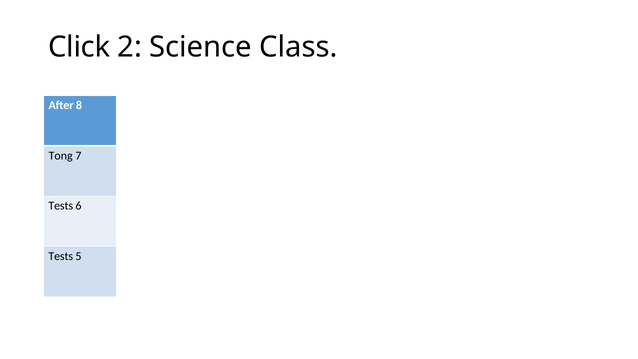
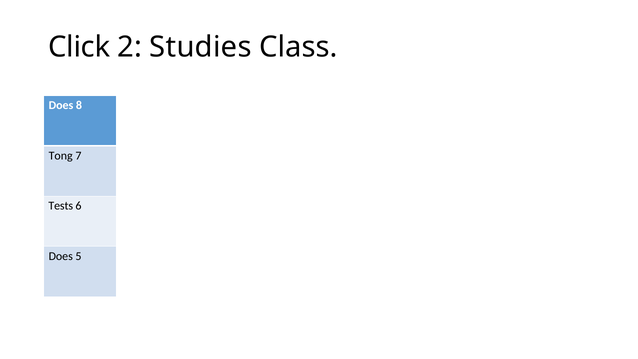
Science: Science -> Studies (201, 47)
After: After -> Does (61, 105)
Tests: Tests -> Does (61, 256)
